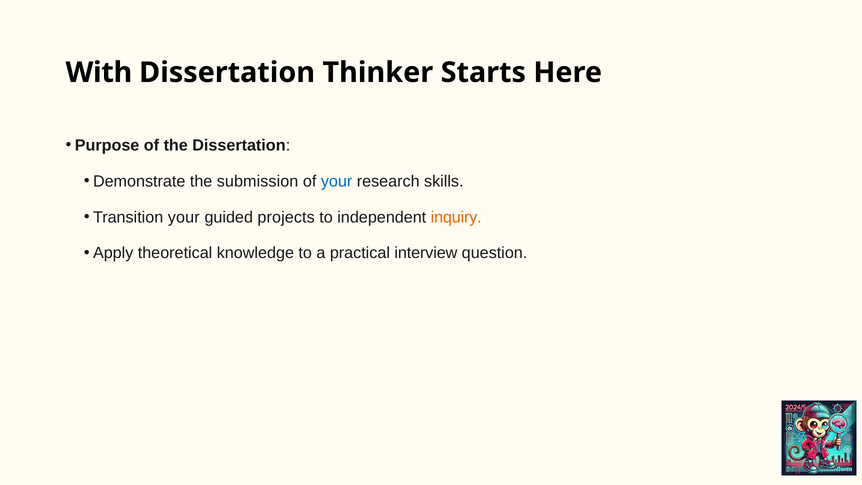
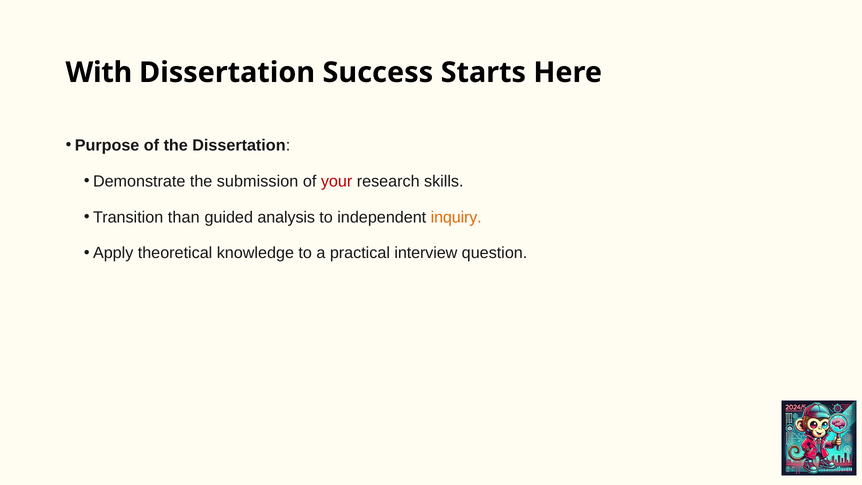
Thinker: Thinker -> Success (378, 72)
your colour: blue -> red (337, 181)
Transition your: your -> than (184, 217)
projects: projects -> analysis (286, 217)
